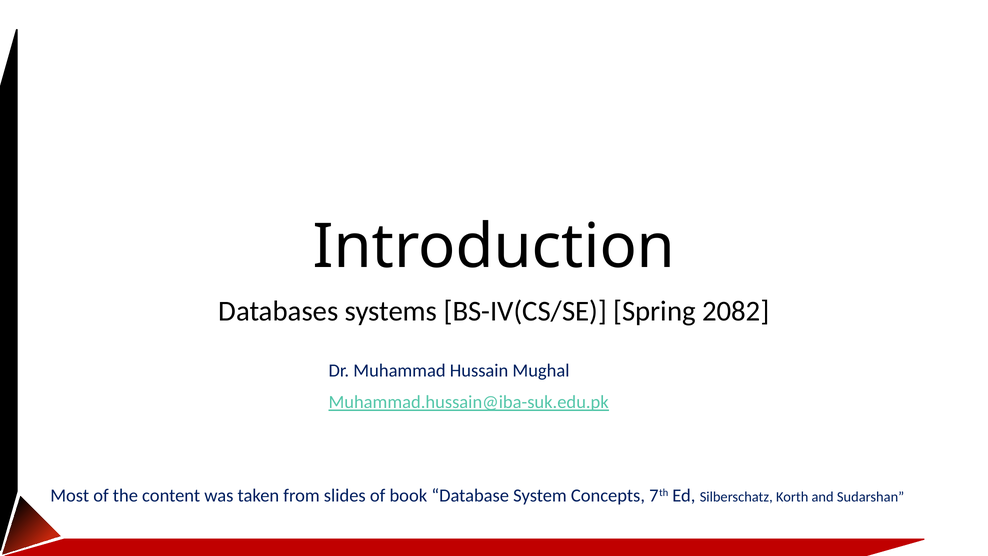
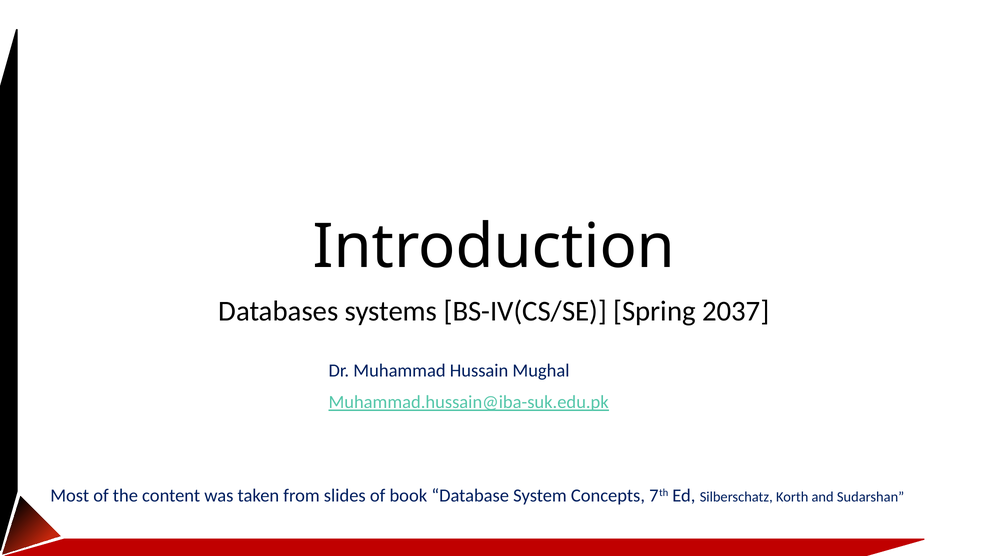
2082: 2082 -> 2037 (736, 311)
